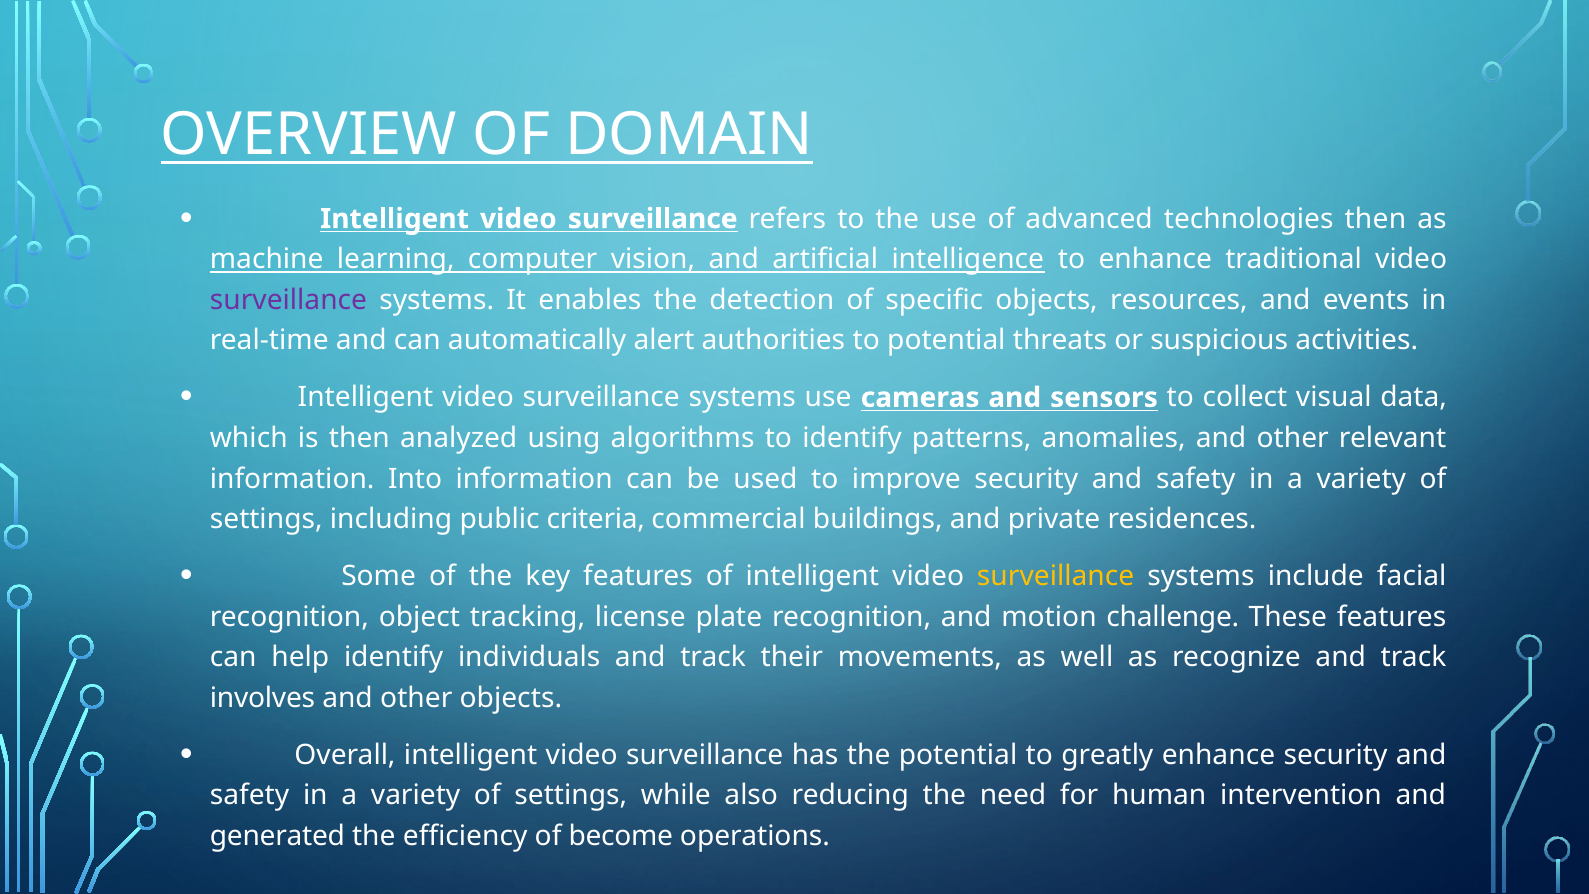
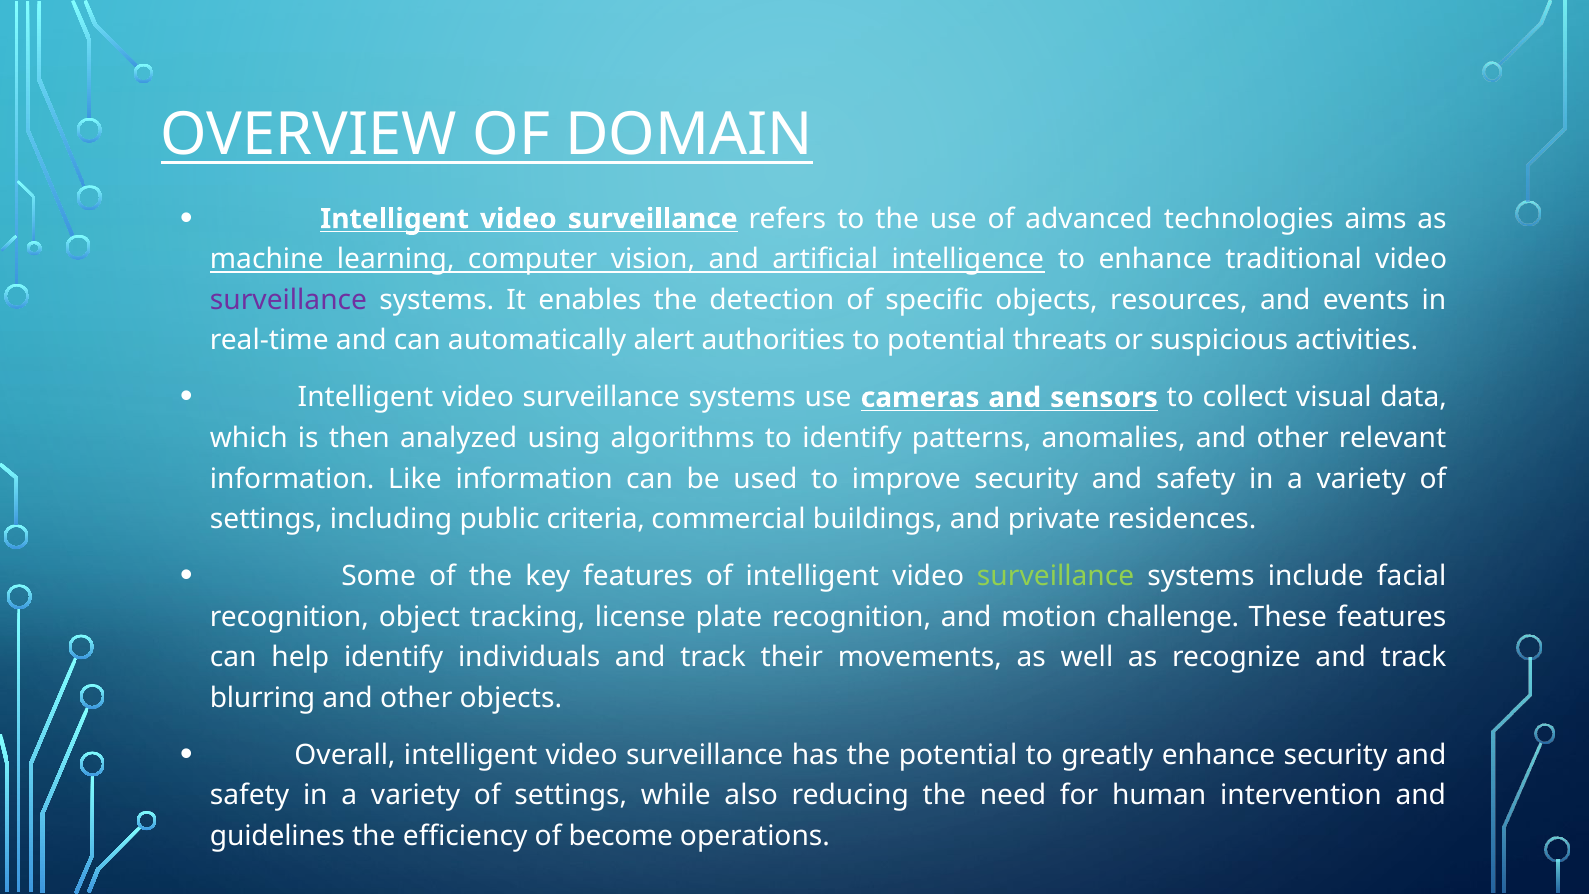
technologies then: then -> aims (1376, 219)
Into: Into -> Like (415, 479)
surveillance colour: yellow -> light green (1056, 576)
involves: involves -> blurring (263, 698)
generated: generated -> guidelines (277, 836)
